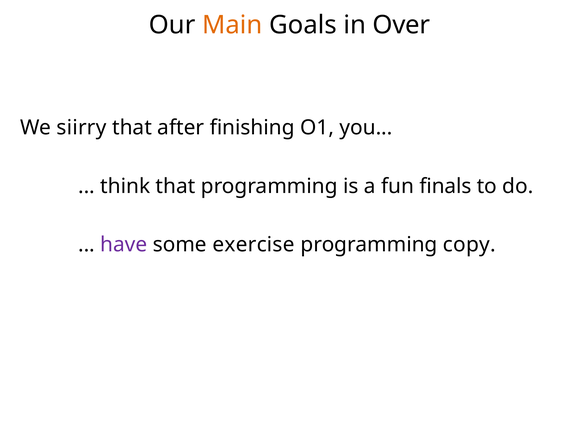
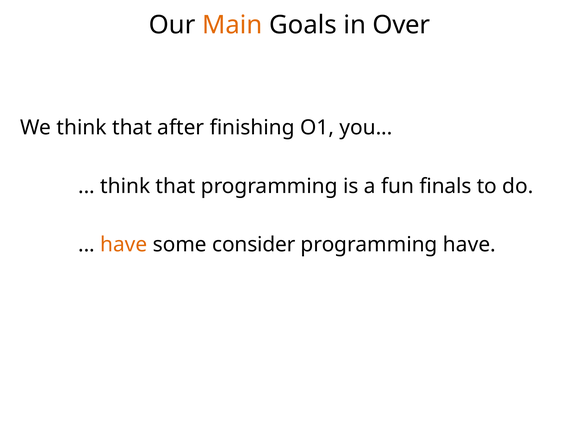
We siirry: siirry -> think (82, 128)
have colour: purple -> orange (124, 245)
exercise: exercise -> consider (254, 245)
programming copy: copy -> have (469, 245)
